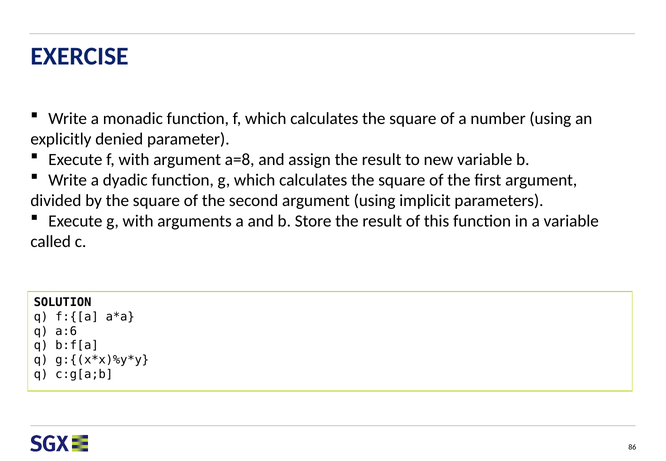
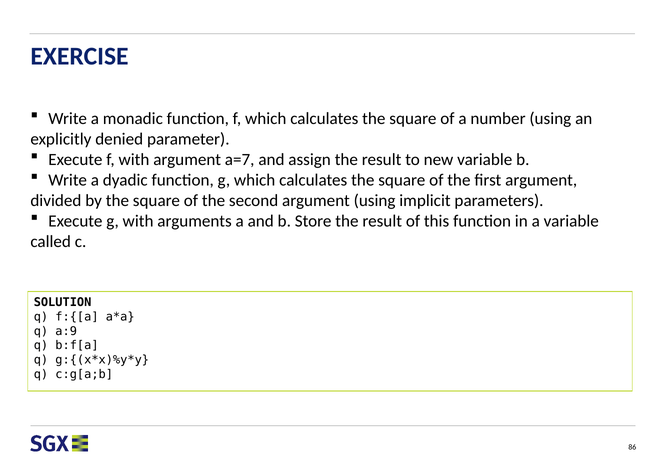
a=8: a=8 -> a=7 (240, 159)
a:6: a:6 -> a:9 (66, 331)
